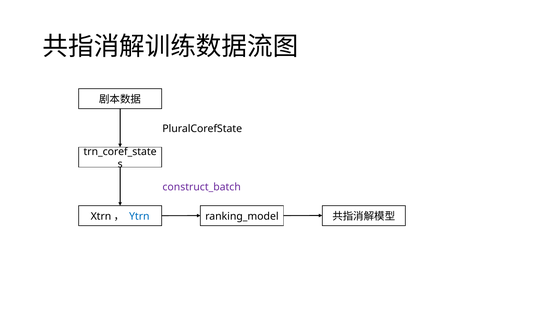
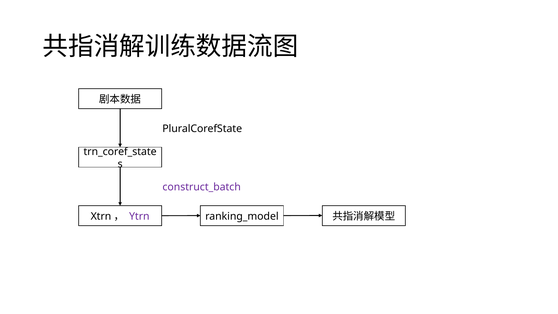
Ytrn colour: blue -> purple (139, 216)
